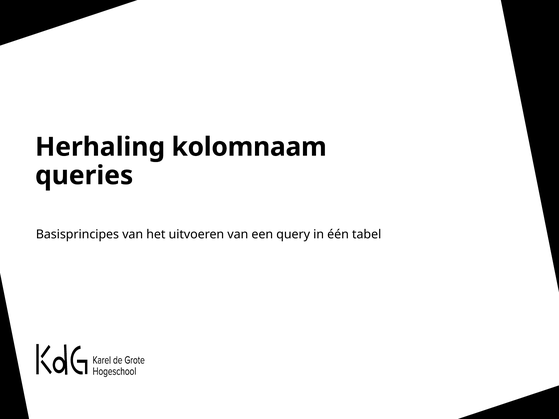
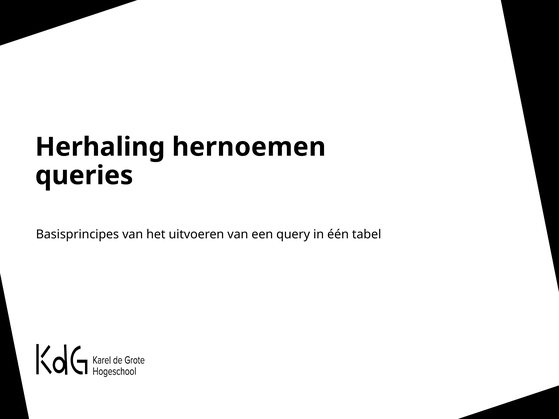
kolomnaam: kolomnaam -> hernoemen (249, 147)
